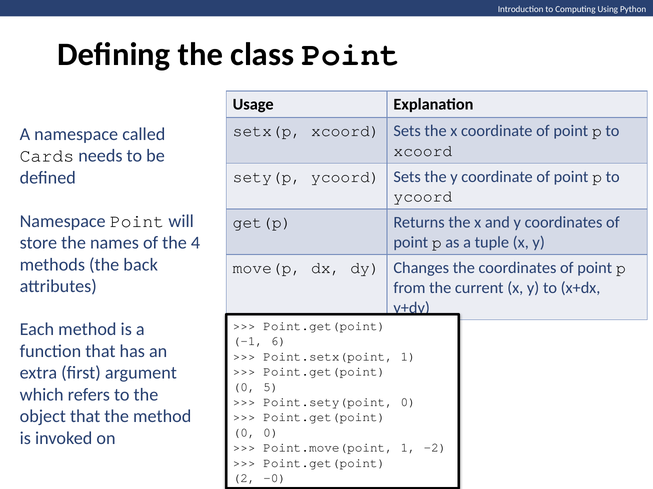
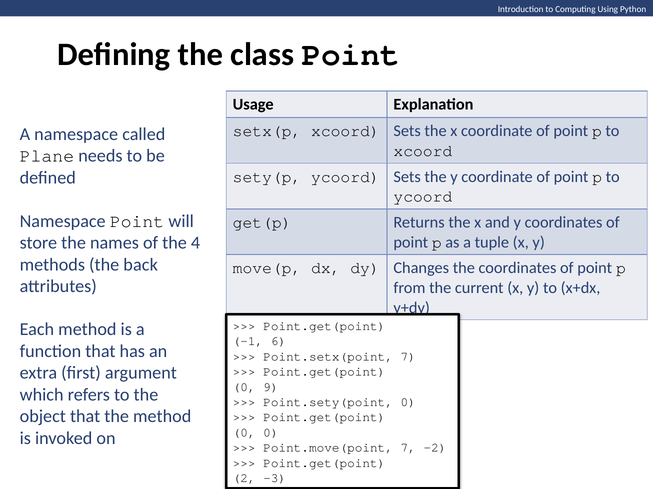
Cards: Cards -> Plane (47, 156)
Point.setx(point 1: 1 -> 7 (408, 357)
5: 5 -> 9 (271, 387)
Point.move(point 1: 1 -> 7 (408, 448)
-0: -0 -> -3 (275, 479)
